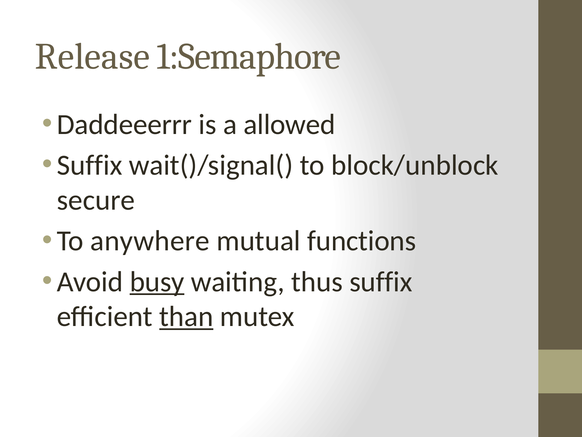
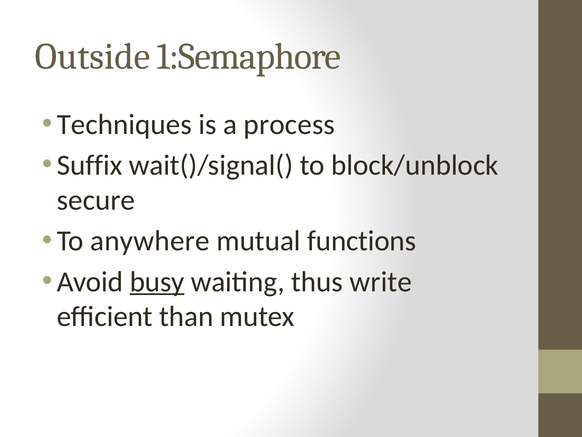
Release: Release -> Outside (92, 56)
Daddeeerrr: Daddeeerrr -> Techniques (124, 124)
allowed: allowed -> process (289, 124)
thus suffix: suffix -> write (381, 281)
than underline: present -> none (186, 316)
